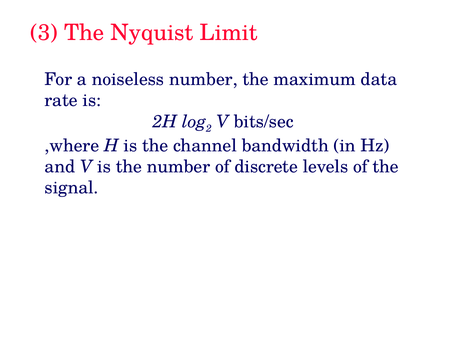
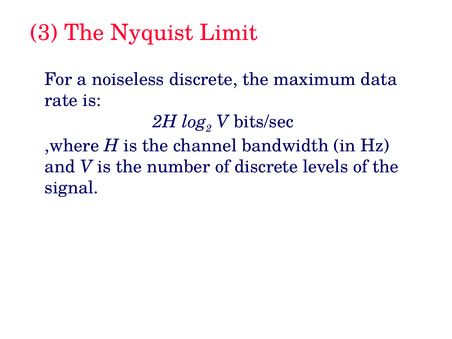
noiseless number: number -> discrete (203, 79)
